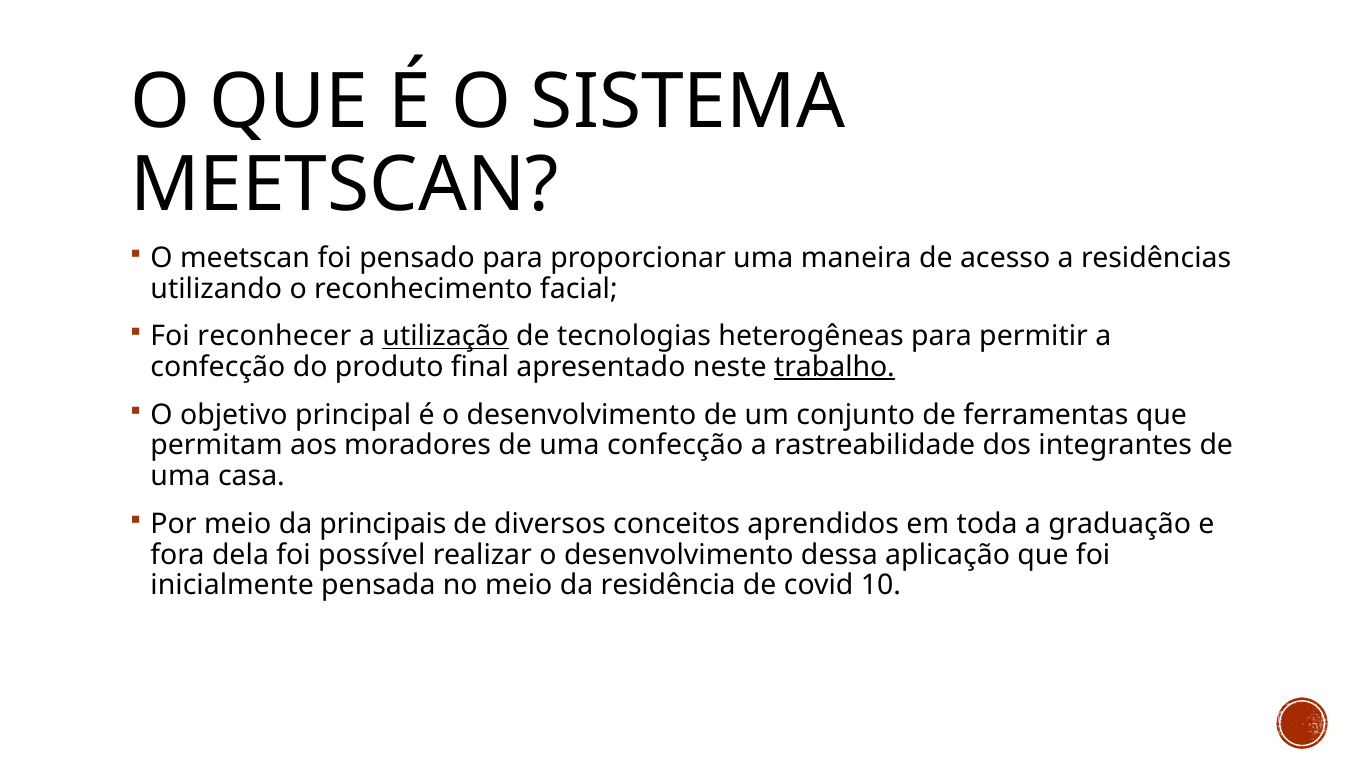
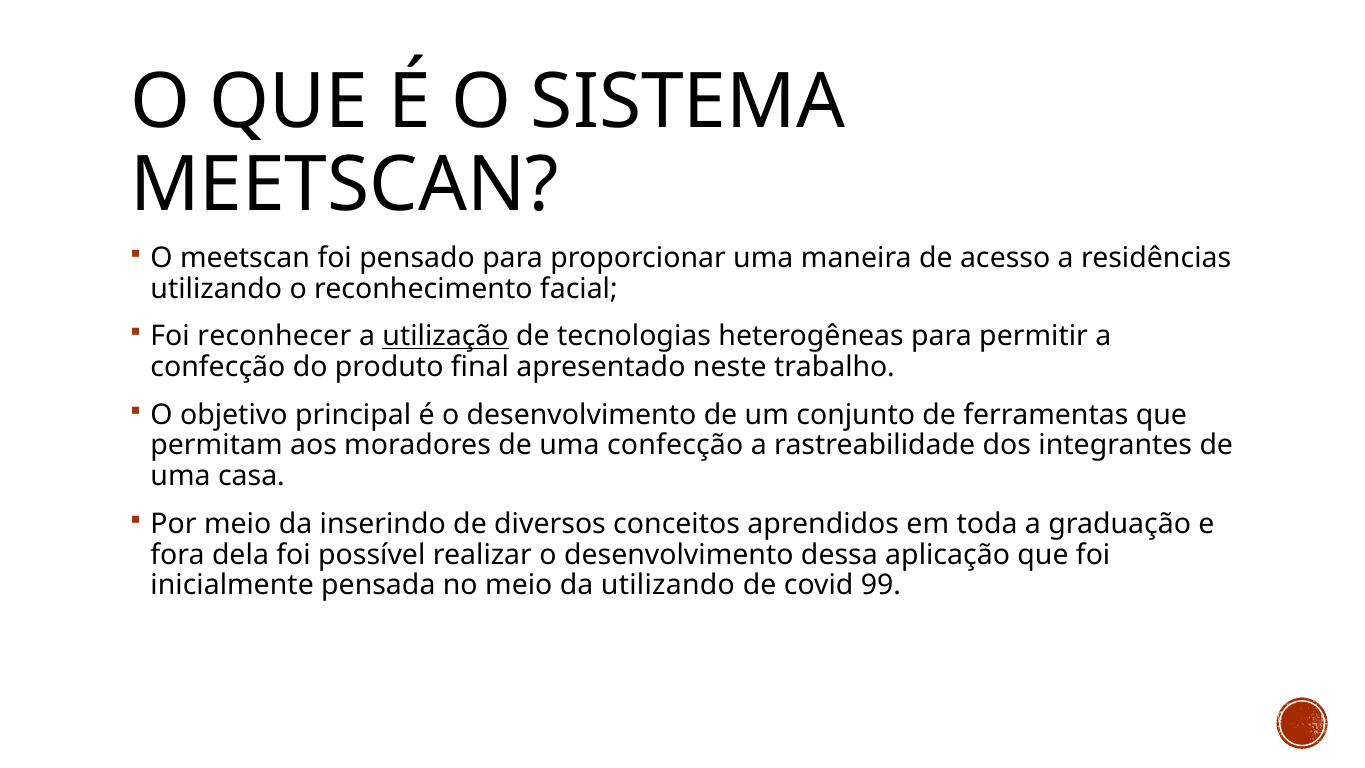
trabalho underline: present -> none (834, 367)
principais: principais -> inserindo (383, 524)
da residência: residência -> utilizando (668, 585)
10: 10 -> 99 (881, 585)
